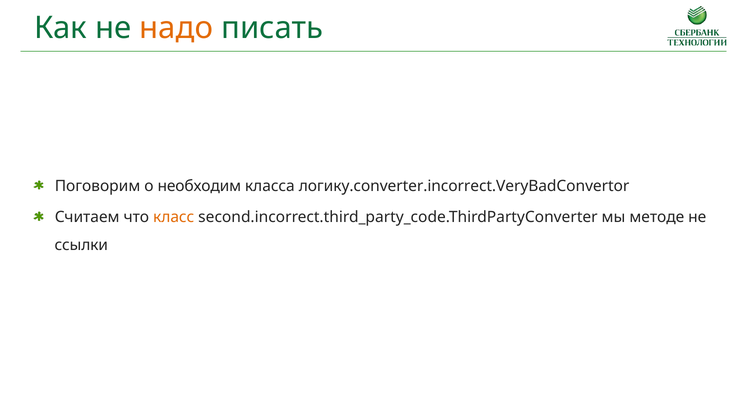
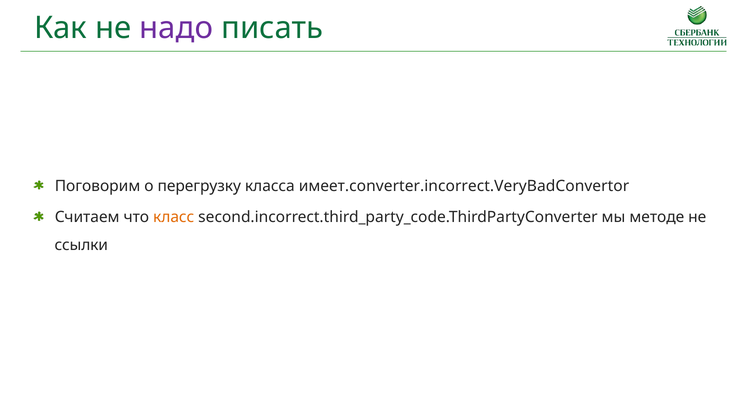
надо colour: orange -> purple (176, 28)
необходим: необходим -> перегрузку (199, 186)
логику.converter.incorrect.VeryBadConvertor: логику.converter.incorrect.VeryBadConvertor -> имеет.converter.incorrect.VeryBadConvertor (464, 186)
